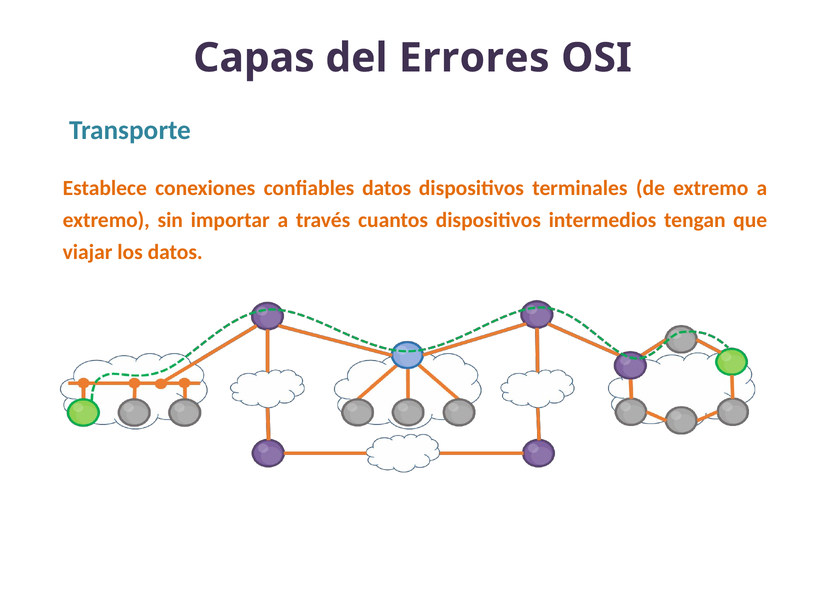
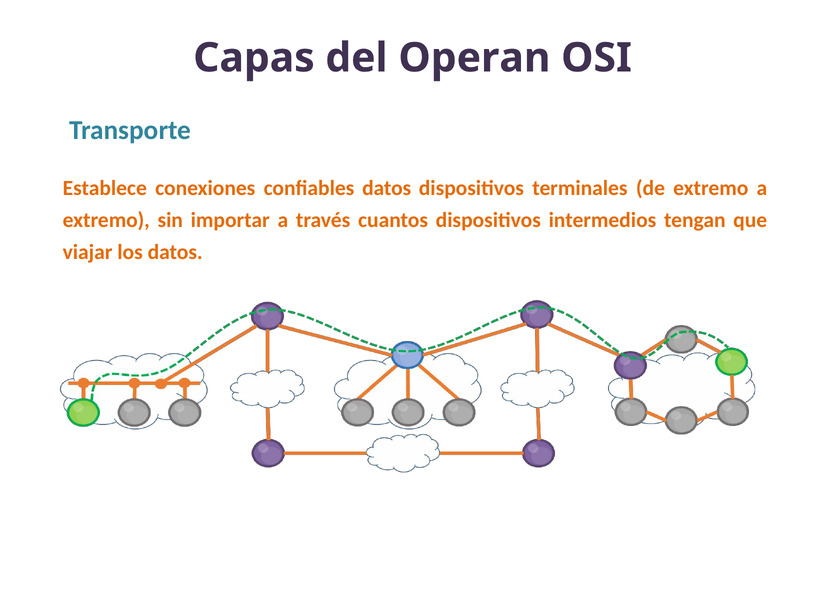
Errores: Errores -> Operan (474, 58)
